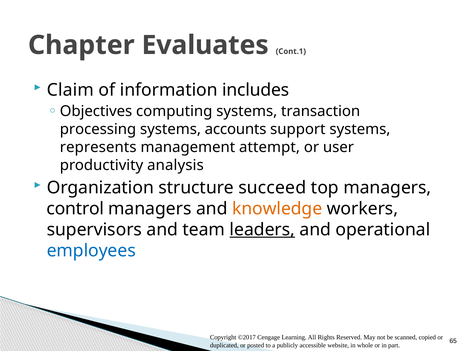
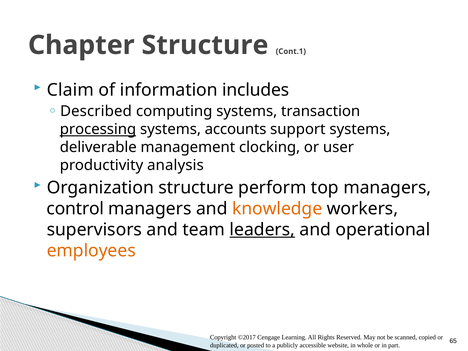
Chapter Evaluates: Evaluates -> Structure (205, 45)
Objectives: Objectives -> Described (96, 111)
processing underline: none -> present (98, 129)
represents: represents -> deliverable (98, 147)
attempt: attempt -> clocking (270, 147)
succeed: succeed -> perform (272, 188)
employees colour: blue -> orange (91, 251)
